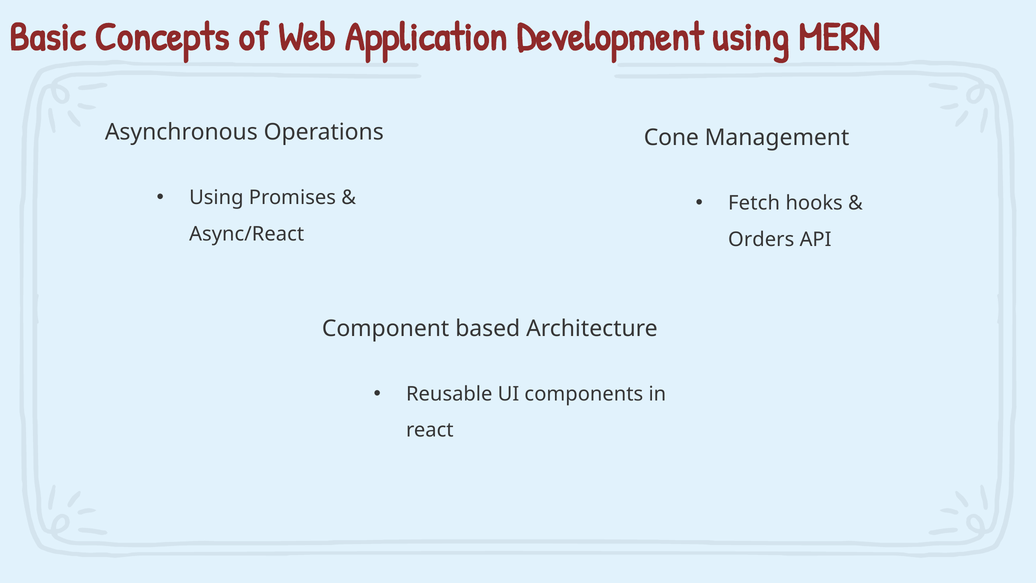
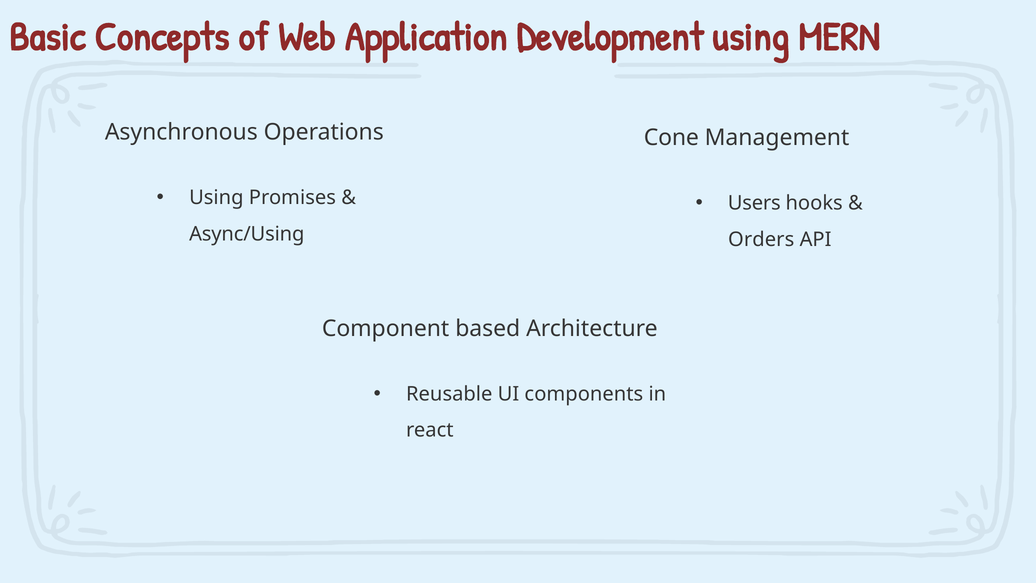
Fetch: Fetch -> Users (754, 203)
Async/React: Async/React -> Async/Using (247, 234)
